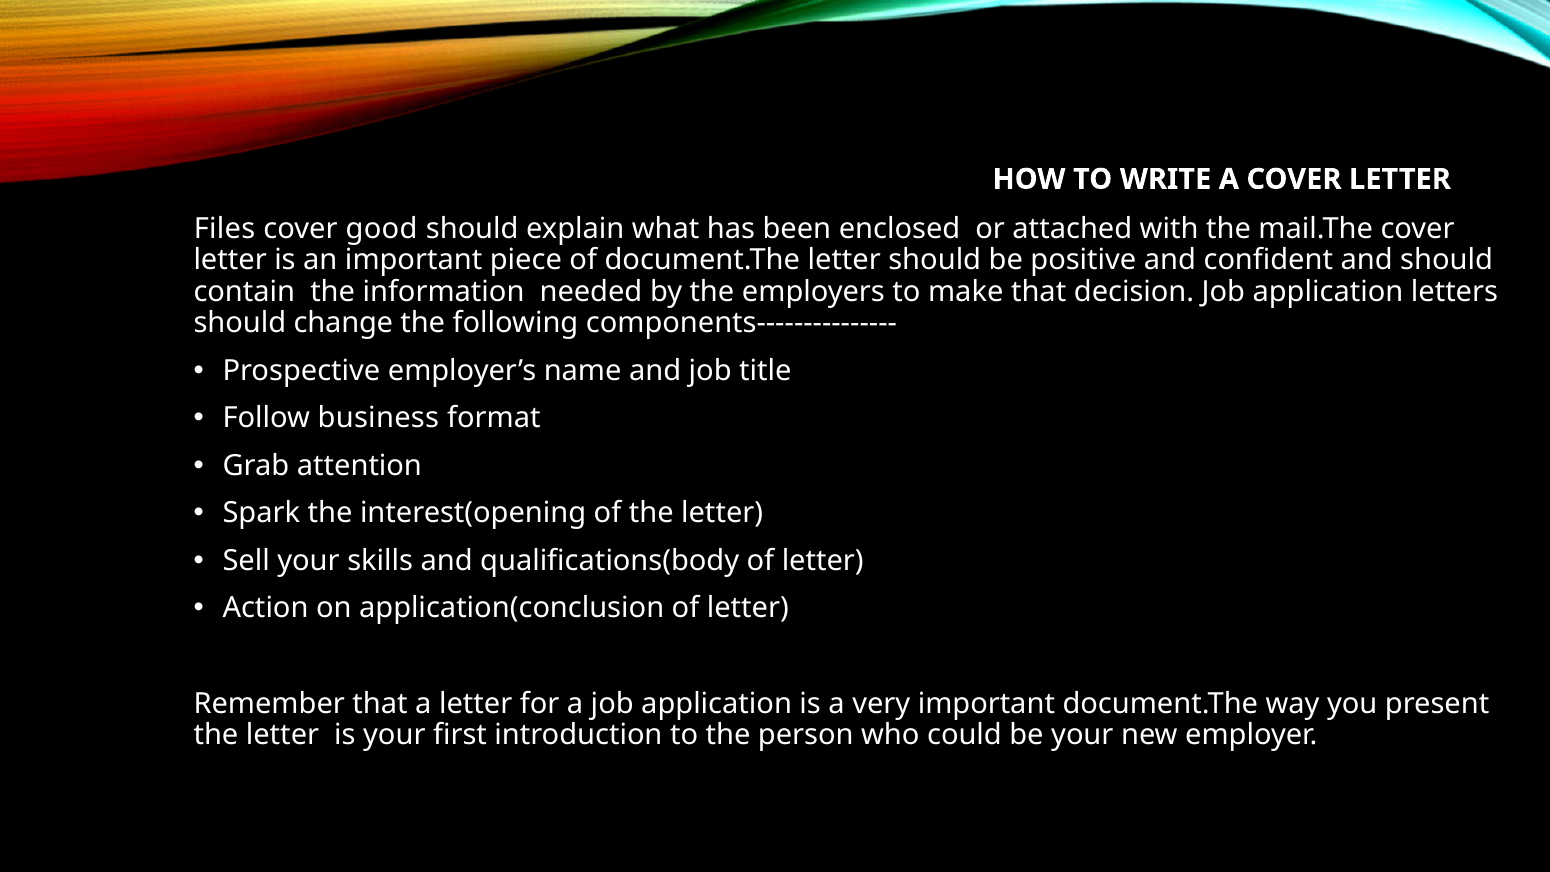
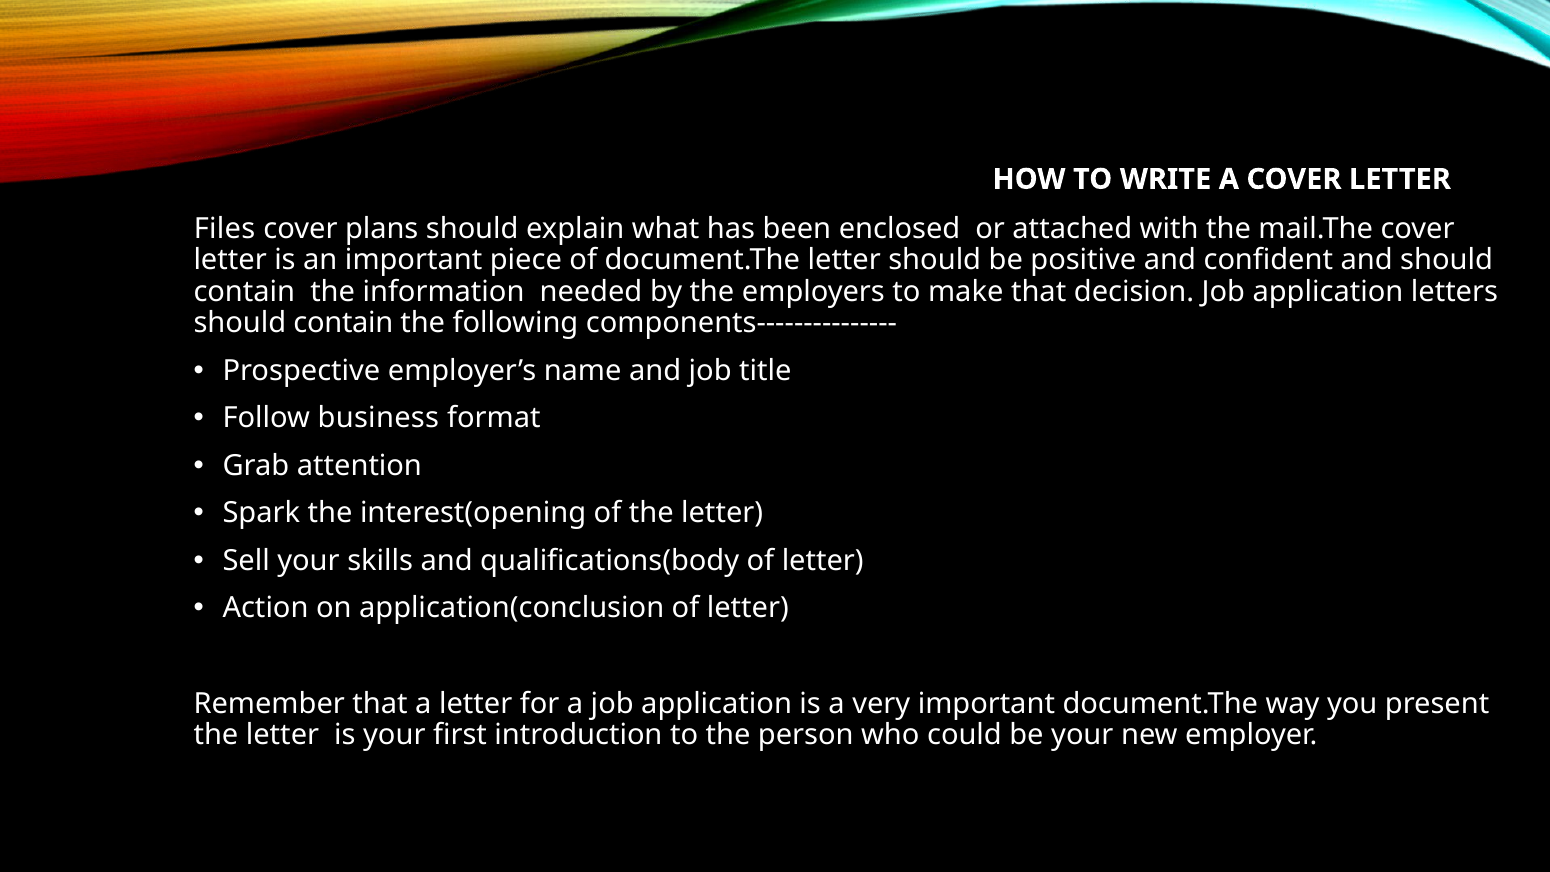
good: good -> plans (382, 229)
change: change -> contain (343, 323)
